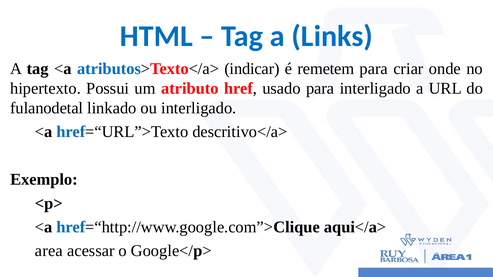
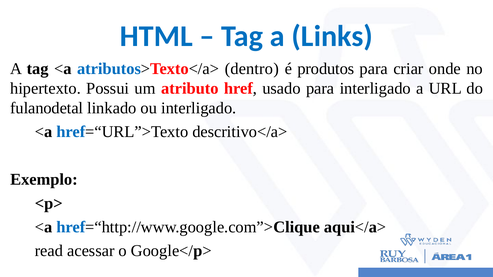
indicar: indicar -> dentro (252, 69)
remetem: remetem -> produtos (326, 69)
area: area -> read (49, 251)
